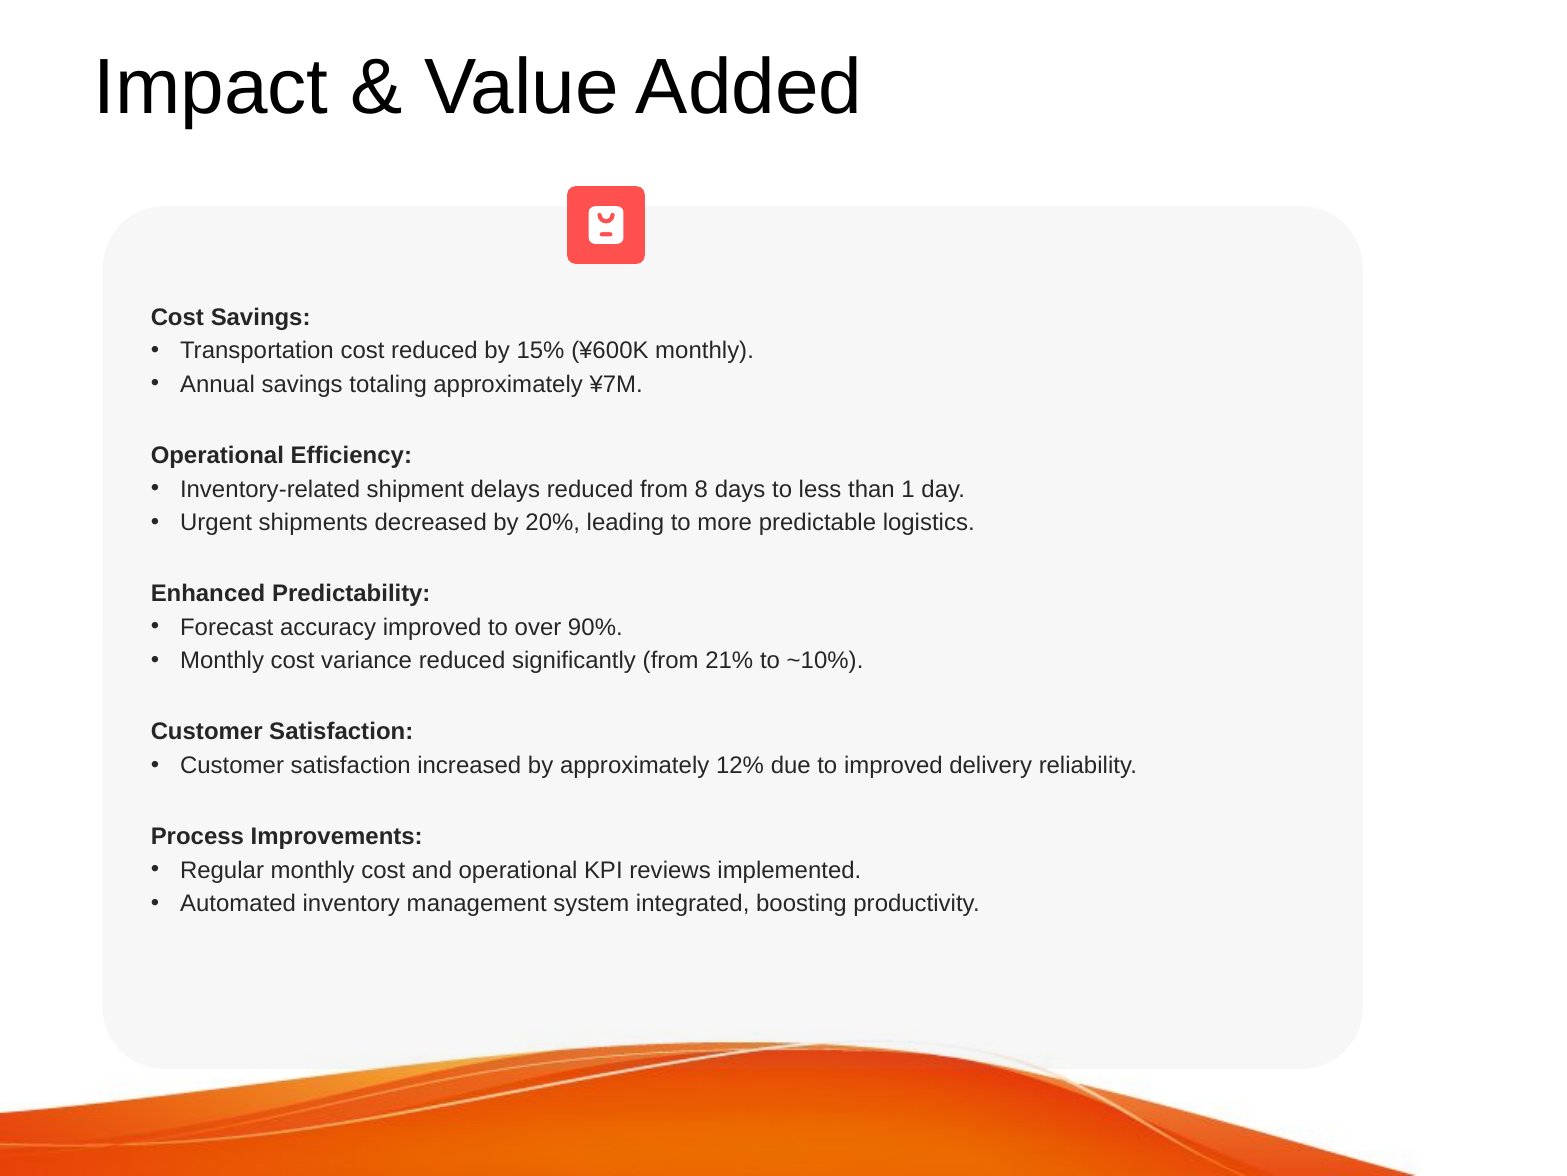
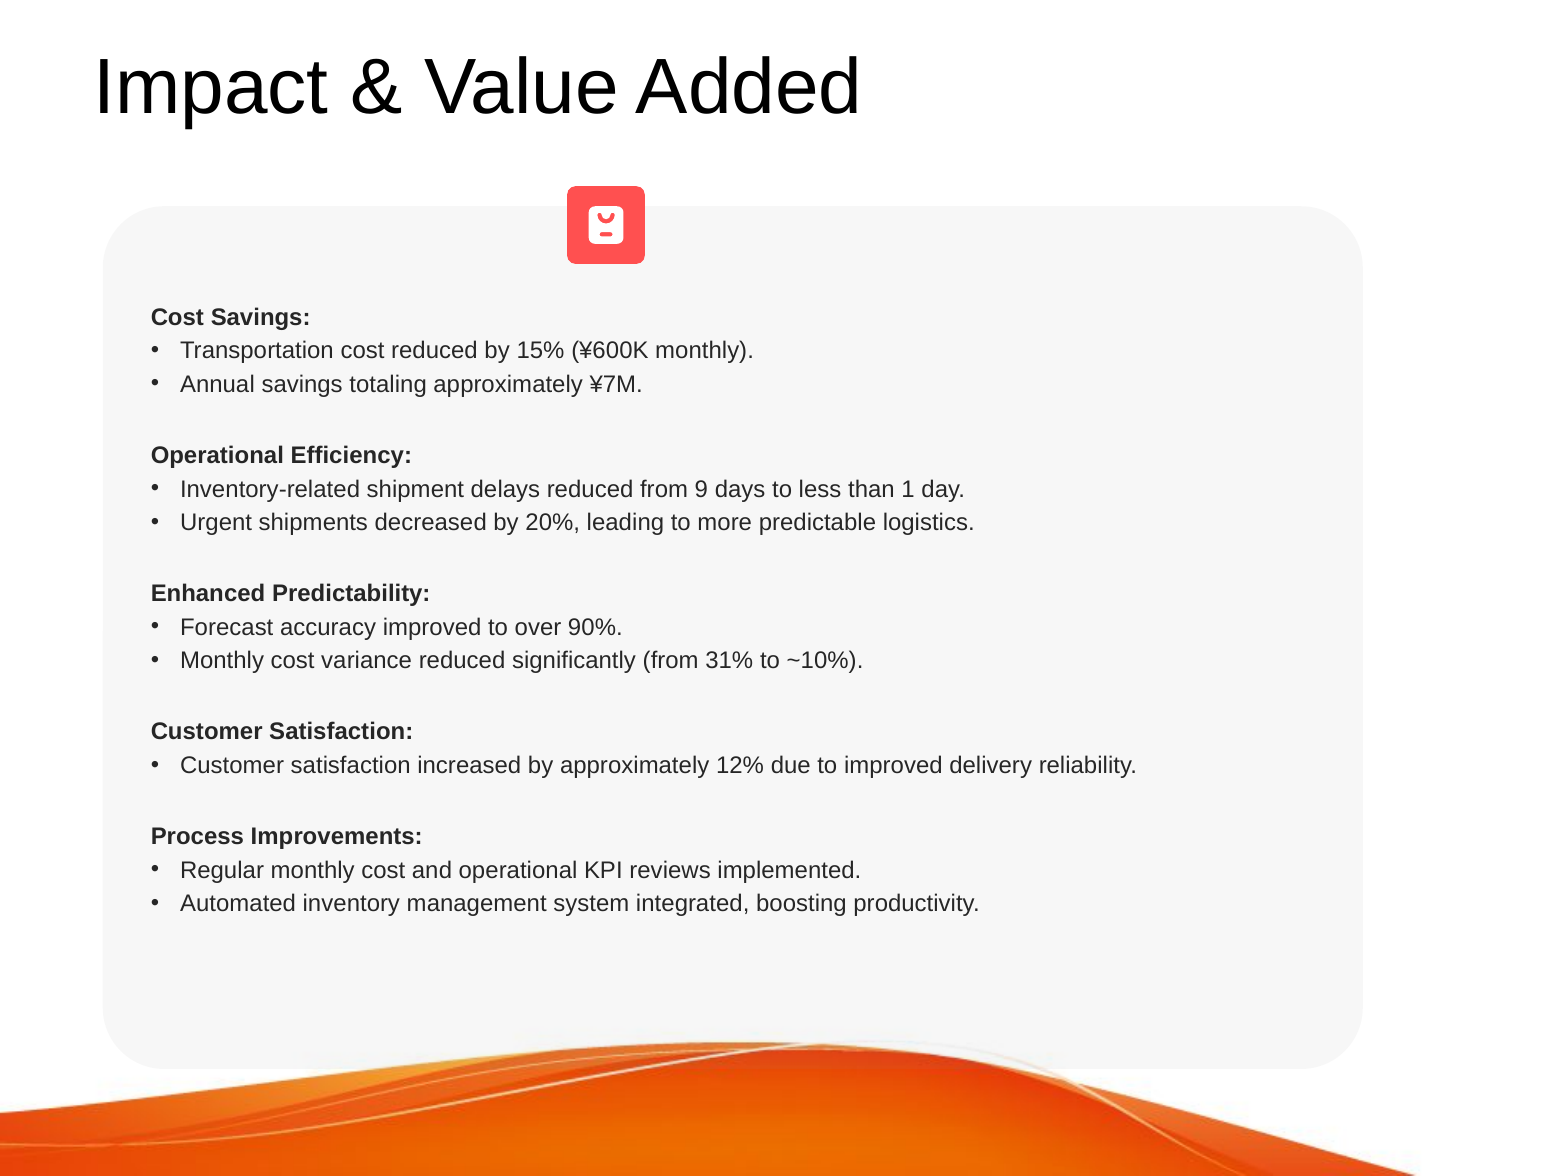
8: 8 -> 9 (701, 489)
21%: 21% -> 31% (729, 661)
